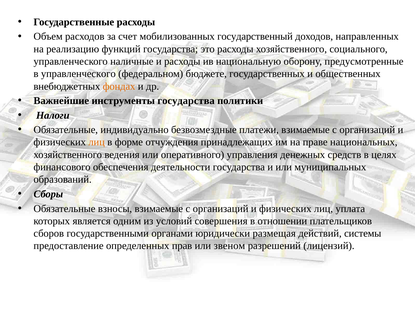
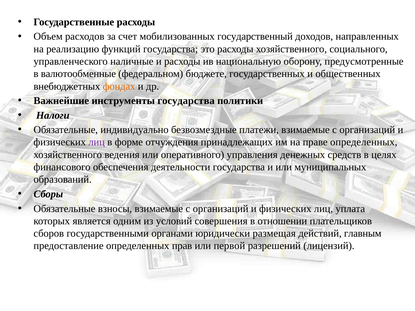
в управленческого: управленческого -> валютообменные (78, 74)
лиц colour: orange -> purple (97, 142)
праве национальных: национальных -> определенных (364, 142)
системы: системы -> главным (363, 234)
звеном: звеном -> первой (229, 246)
